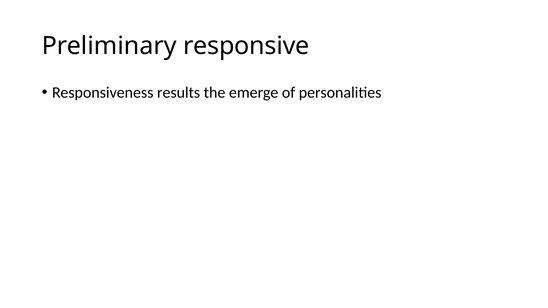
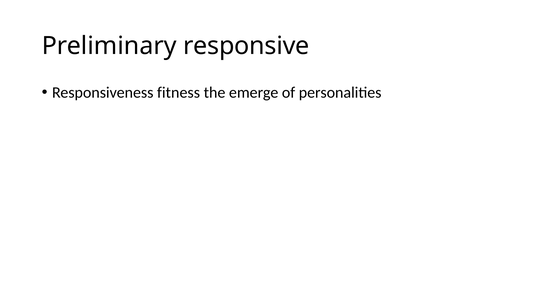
results: results -> fitness (179, 93)
